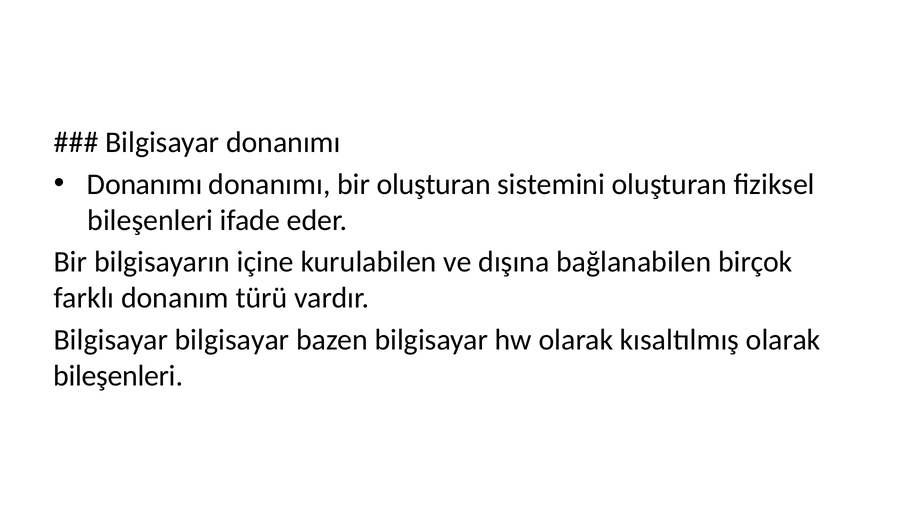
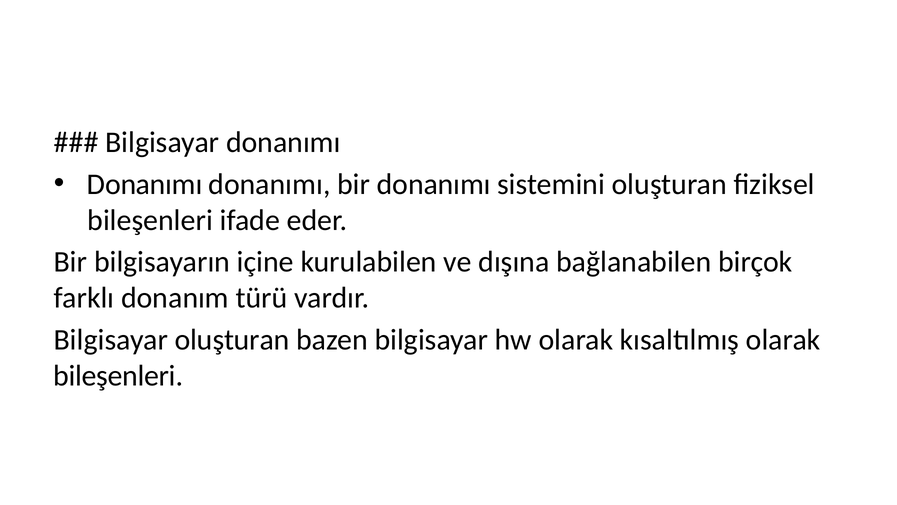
bir oluşturan: oluşturan -> donanımı (434, 184)
Bilgisayar bilgisayar: bilgisayar -> oluşturan (232, 340)
